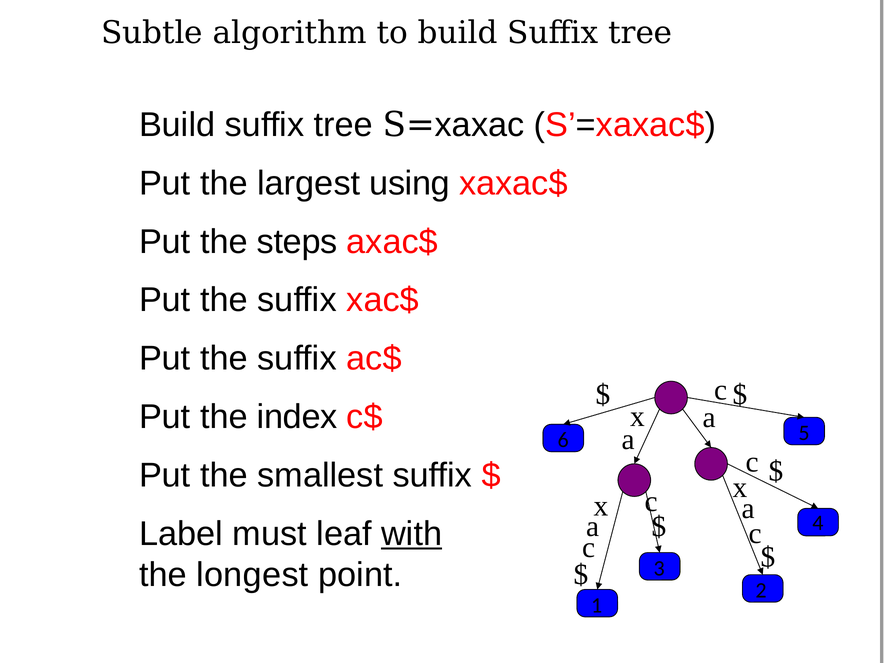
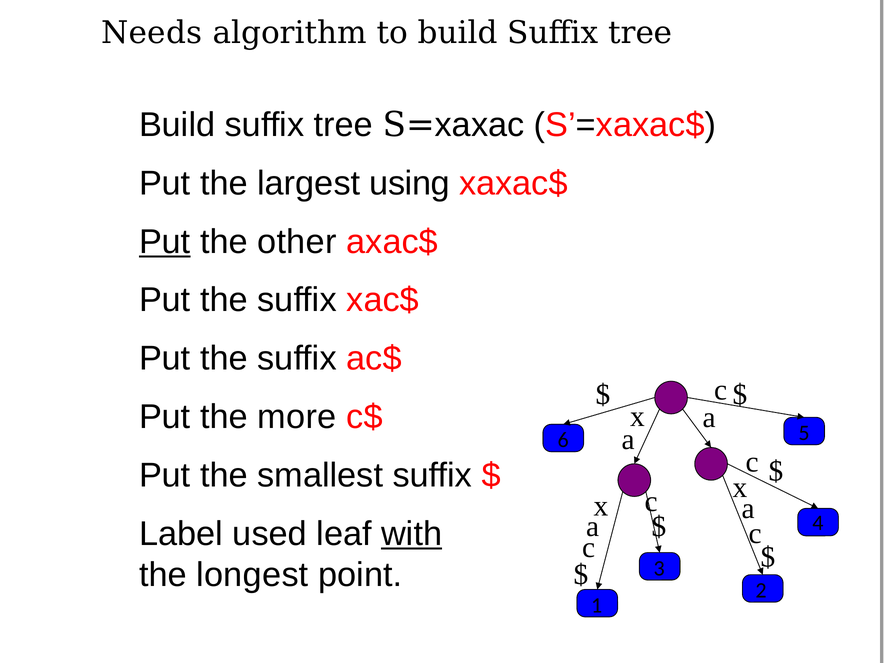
Subtle: Subtle -> Needs (152, 33)
Put underline: none -> present (165, 241)
steps: steps -> other (297, 241)
index: index -> more (297, 417)
must: must -> used (270, 533)
